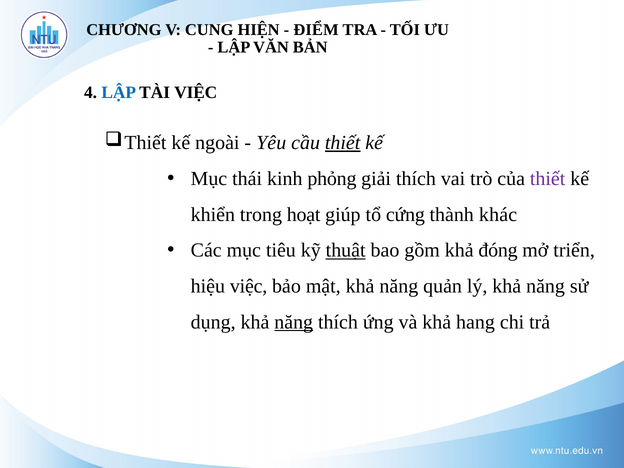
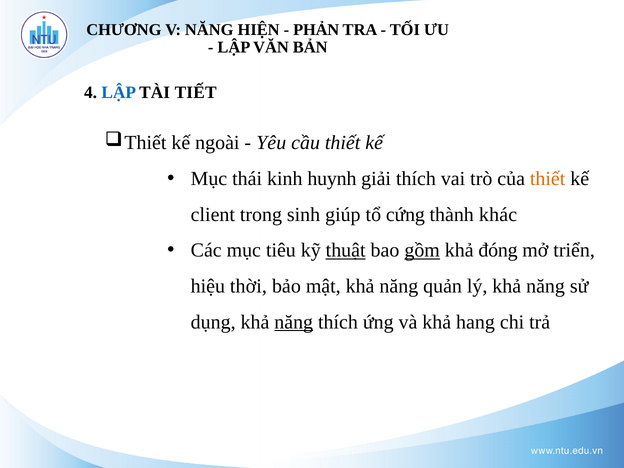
V CUNG: CUNG -> NĂNG (209, 30)
ĐIỂM: ĐIỂM -> PHẢN (316, 30)
TÀI VIỆC: VIỆC -> TIẾT (196, 93)
thiết underline: present -> none (343, 143)
phỏng: phỏng -> huynh (332, 179)
thiết colour: purple -> orange (548, 179)
khiển: khiển -> client (213, 214)
hoạt: hoạt -> sinh (304, 214)
gồm underline: none -> present (422, 250)
hiệu việc: việc -> thời (248, 286)
